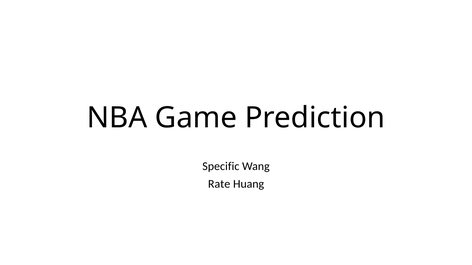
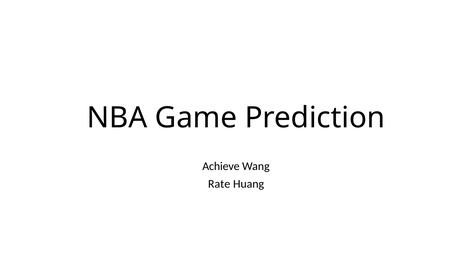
Specific: Specific -> Achieve (221, 167)
